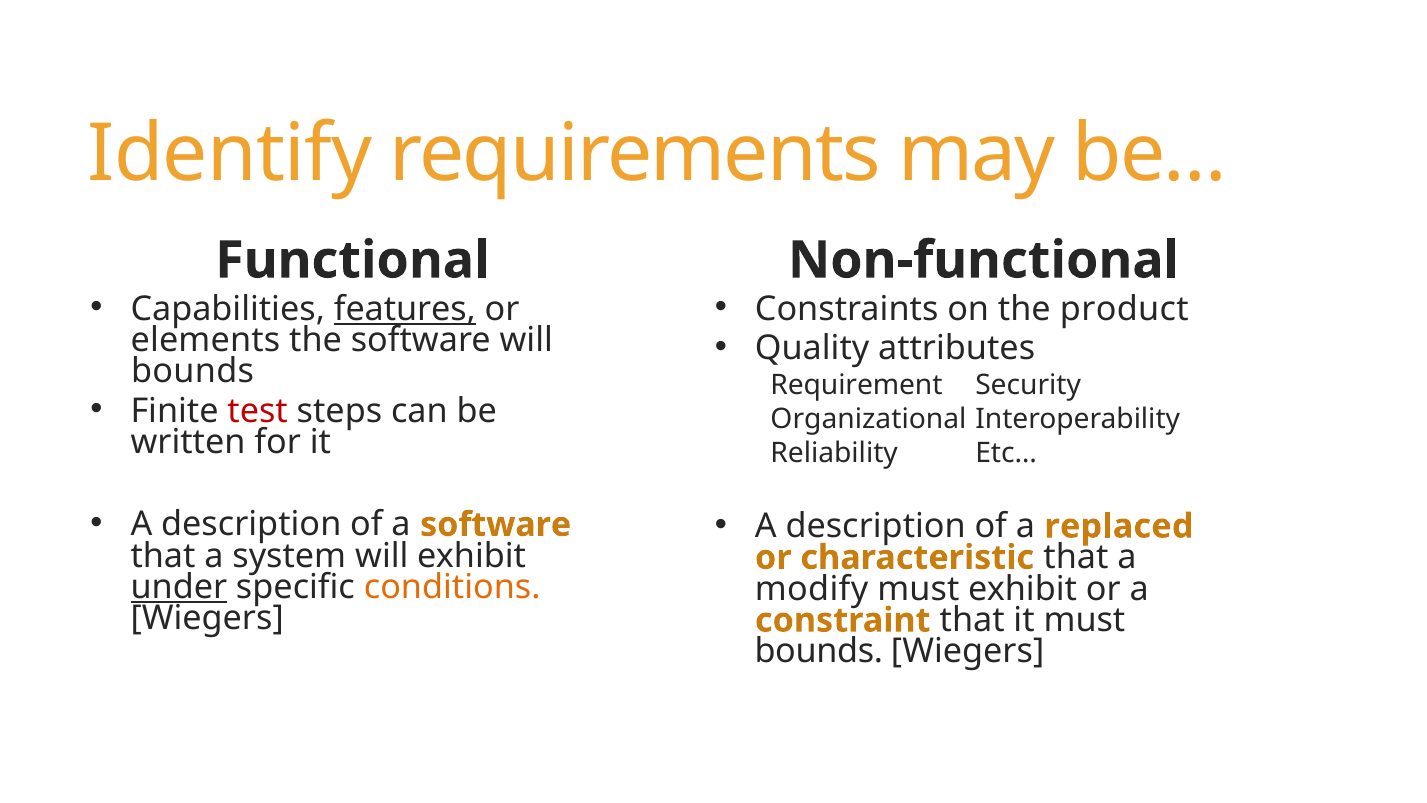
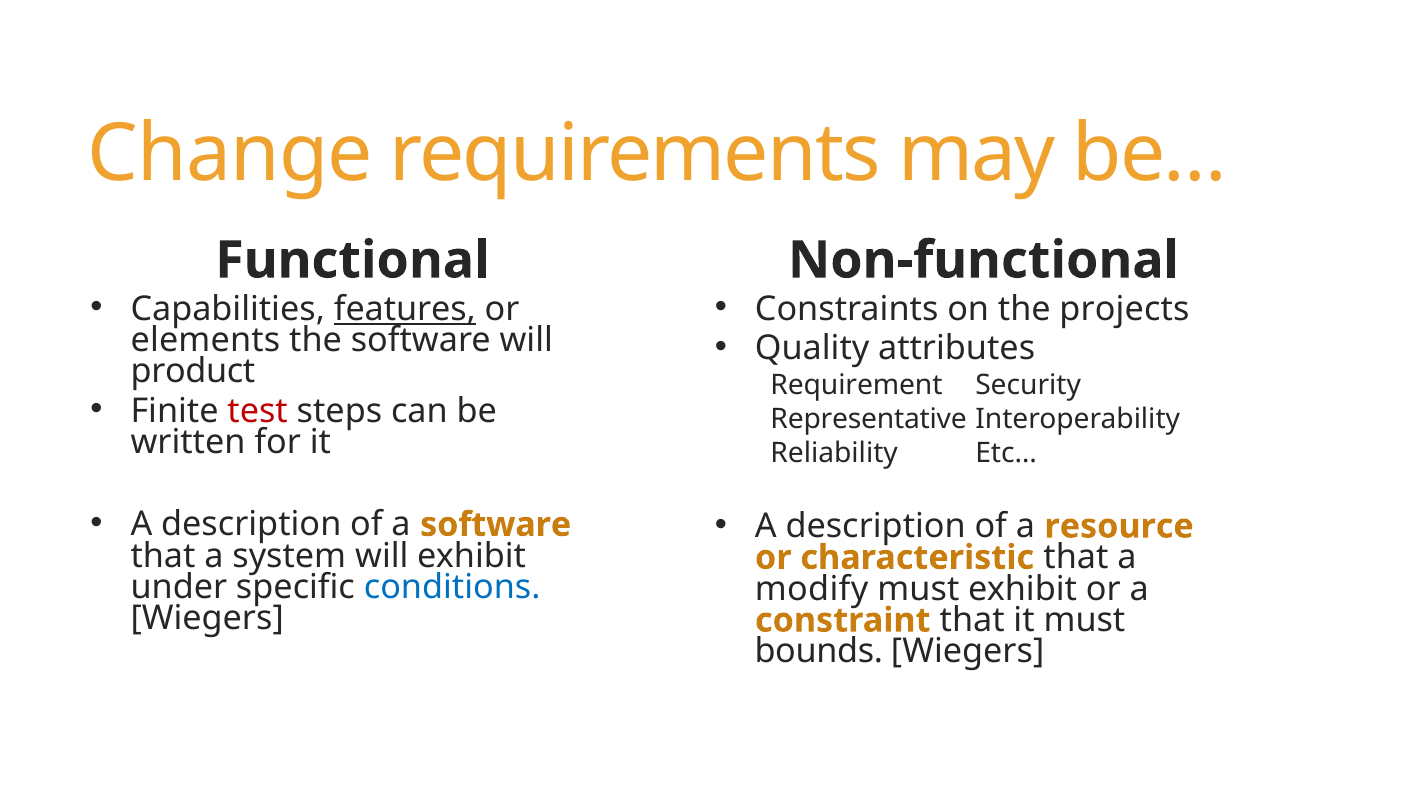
Identify: Identify -> Change (230, 154)
product: product -> projects (1124, 309)
bounds: bounds -> product (193, 371)
Organizational: Organizational -> Representative (869, 419)
replaced: replaced -> resource (1119, 526)
under underline: present -> none (179, 587)
conditions colour: orange -> blue (452, 587)
